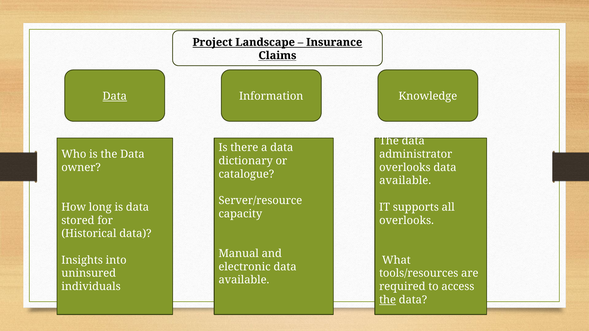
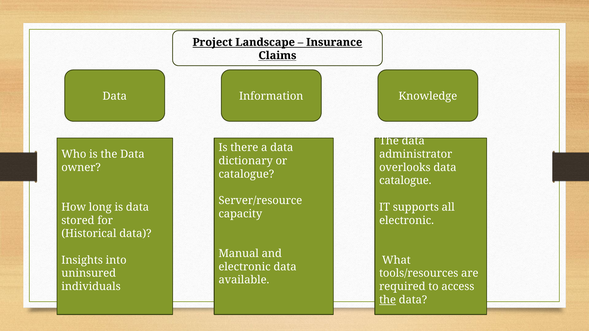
Data underline: present -> none (115, 96)
available: available -> catalogue (405, 181)
overlooks: overlooks -> electronic (407, 221)
